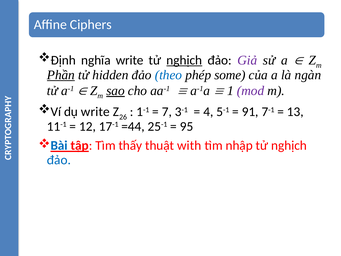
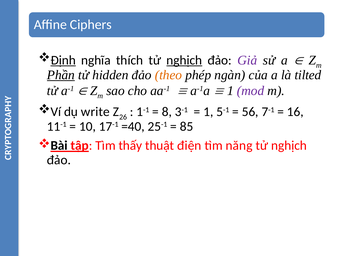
Định underline: none -> present (63, 60)
nghĩa write: write -> thích (130, 60)
theo colour: blue -> orange (169, 75)
some: some -> ngàn (230, 75)
ngàn: ngàn -> tilted (308, 75)
sao underline: present -> none (115, 91)
7: 7 -> 8 (167, 112)
4: 4 -> 1 (208, 112)
91: 91 -> 56 (250, 112)
13: 13 -> 16 (295, 112)
12: 12 -> 10 (87, 126)
=44: =44 -> =40 (133, 126)
95: 95 -> 85 (187, 126)
Bài colour: blue -> black (59, 145)
with: with -> điện (189, 145)
nhập: nhập -> năng (239, 145)
đảo colour: blue -> black (59, 160)
